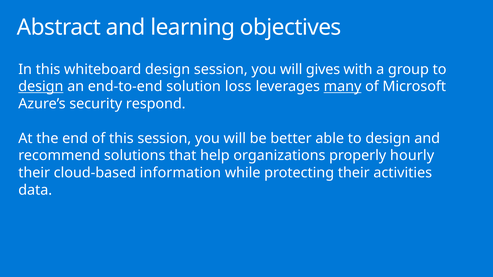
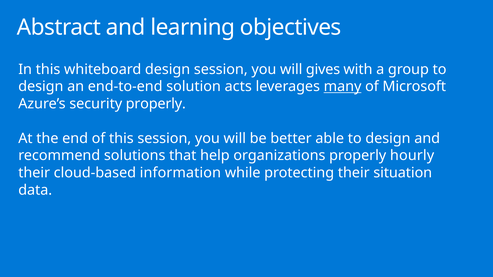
design underline: present -> none (41, 87)
loss: loss -> acts (238, 87)
security respond: respond -> properly (156, 104)
activities: activities -> situation (403, 173)
